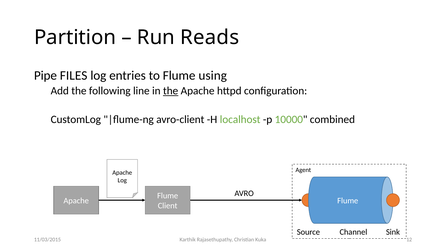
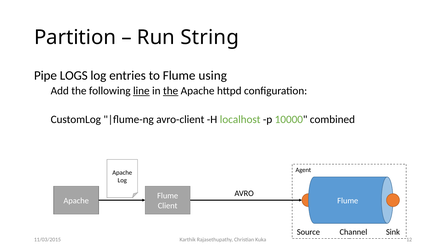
Reads: Reads -> String (210, 37)
FILES: FILES -> LOGS (74, 75)
line underline: none -> present (141, 91)
